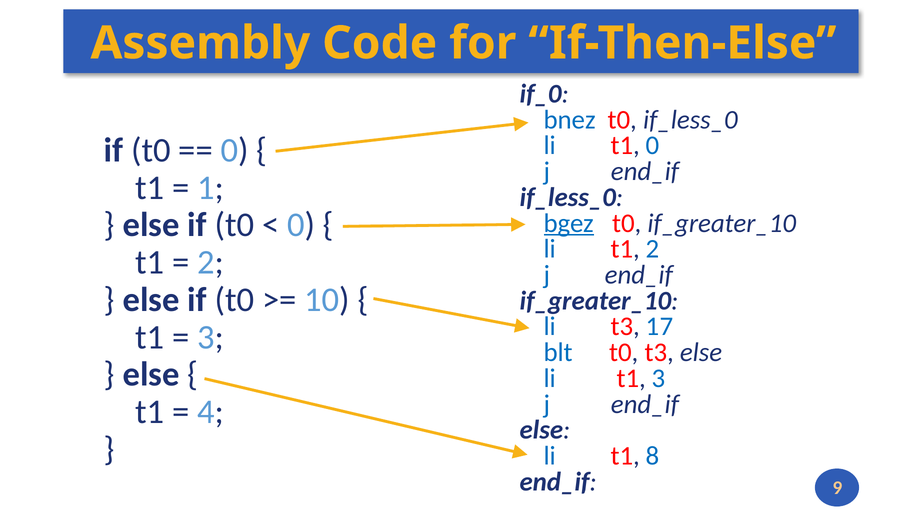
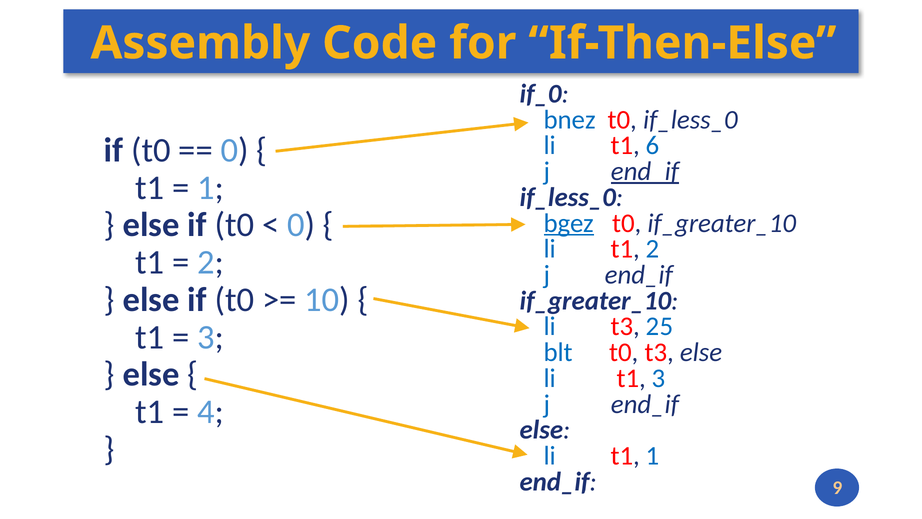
t1 0: 0 -> 6 (653, 145)
end_if underline: none -> present (645, 171)
17: 17 -> 25 (660, 326)
t1 8: 8 -> 1 (653, 456)
